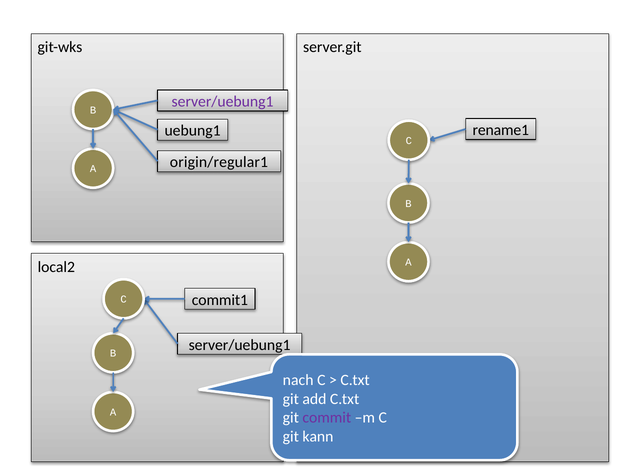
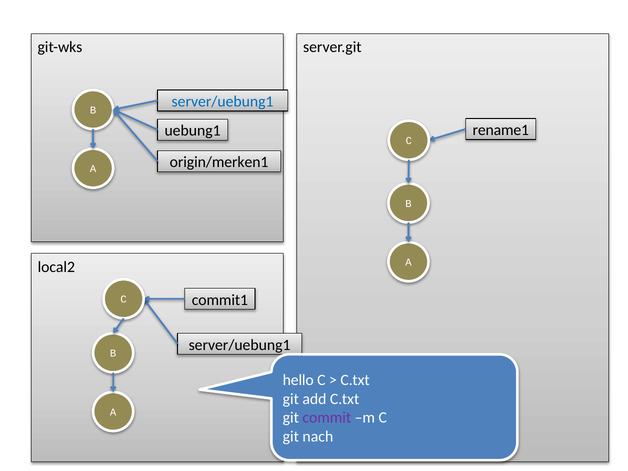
server/uebung1 colour: purple -> blue (223, 102)
origin/regular1: origin/regular1 -> origin/merken1 (219, 162)
nach: nach -> hello (298, 380)
kann: kann -> nach (318, 437)
